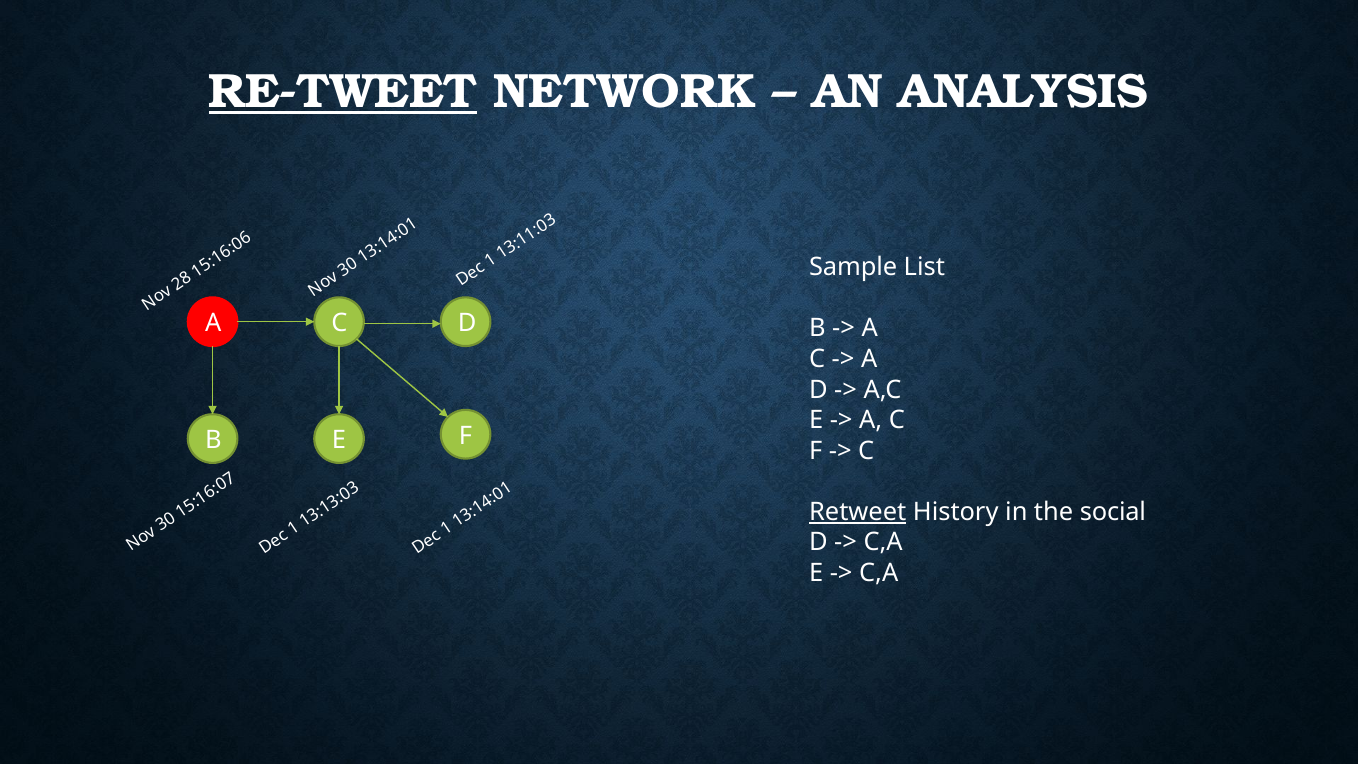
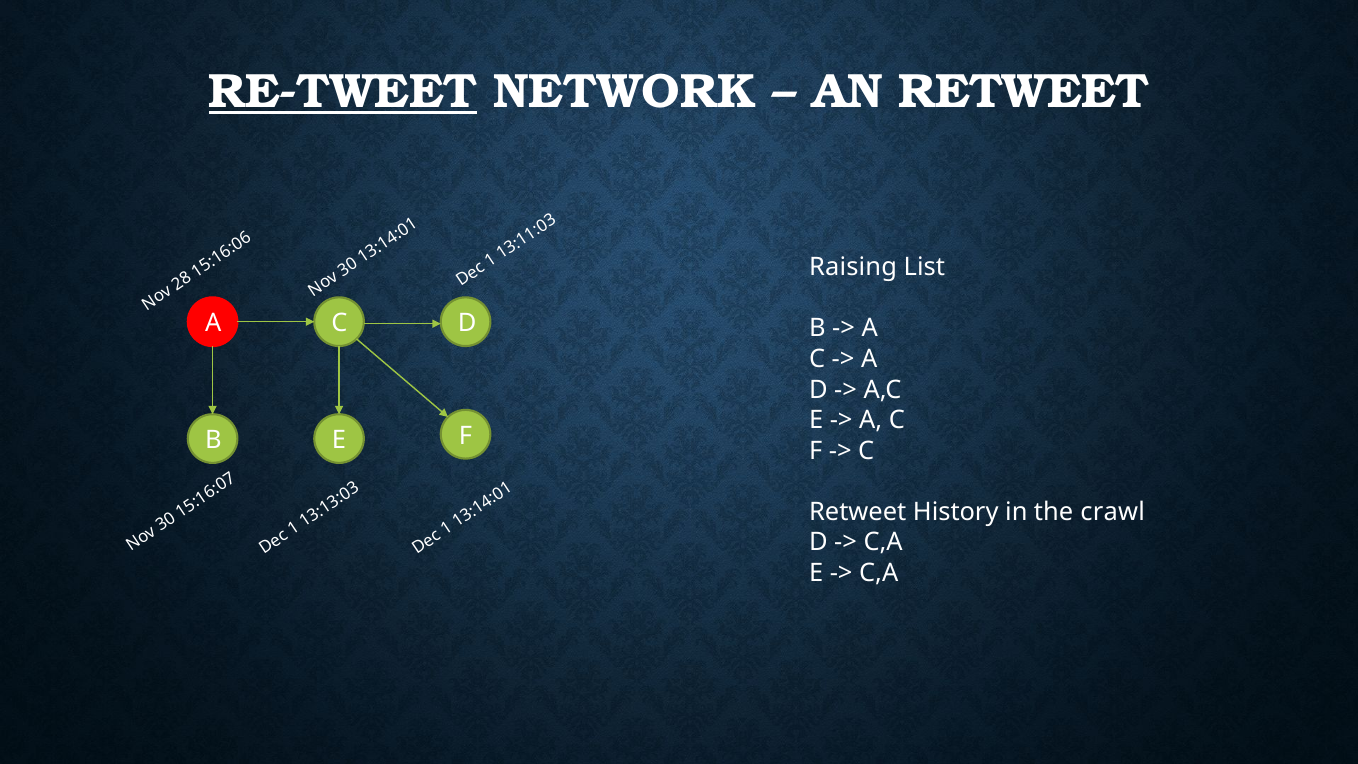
AN ANALYSIS: ANALYSIS -> RETWEET (1024, 92)
Sample: Sample -> Raising (853, 267)
Retweet underline: present -> none (858, 512)
social: social -> crawl (1113, 512)
